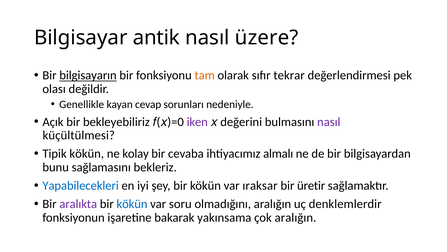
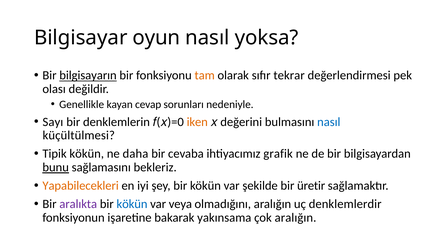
antik: antik -> oyun (156, 38)
üzere: üzere -> yoksa (267, 38)
Açık: Açık -> Sayı (53, 122)
bekleyebiliriz: bekleyebiliriz -> denklemlerin (116, 122)
iken colour: purple -> orange (197, 122)
nasıl colour: purple -> blue (329, 122)
kolay: kolay -> daha (135, 153)
almalı: almalı -> grafik (278, 153)
bunu underline: none -> present (56, 167)
Yapabilecekleri colour: blue -> orange (81, 185)
ıraksar: ıraksar -> şekilde (260, 185)
soru: soru -> veya (180, 204)
